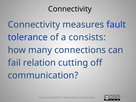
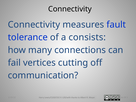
relation: relation -> vertices (39, 63)
